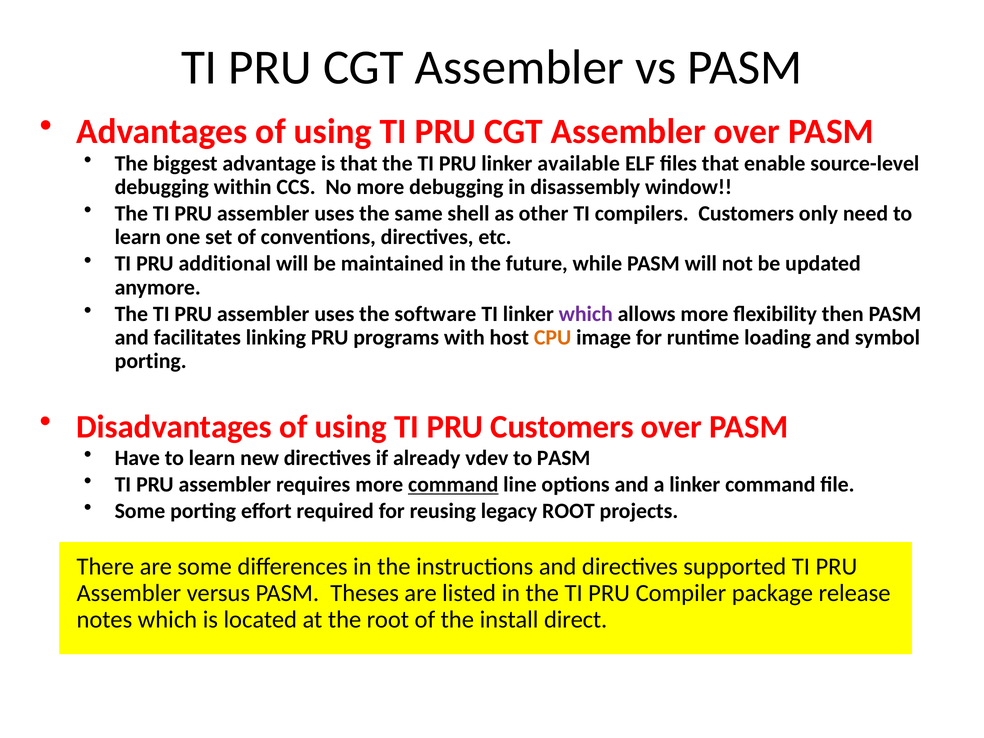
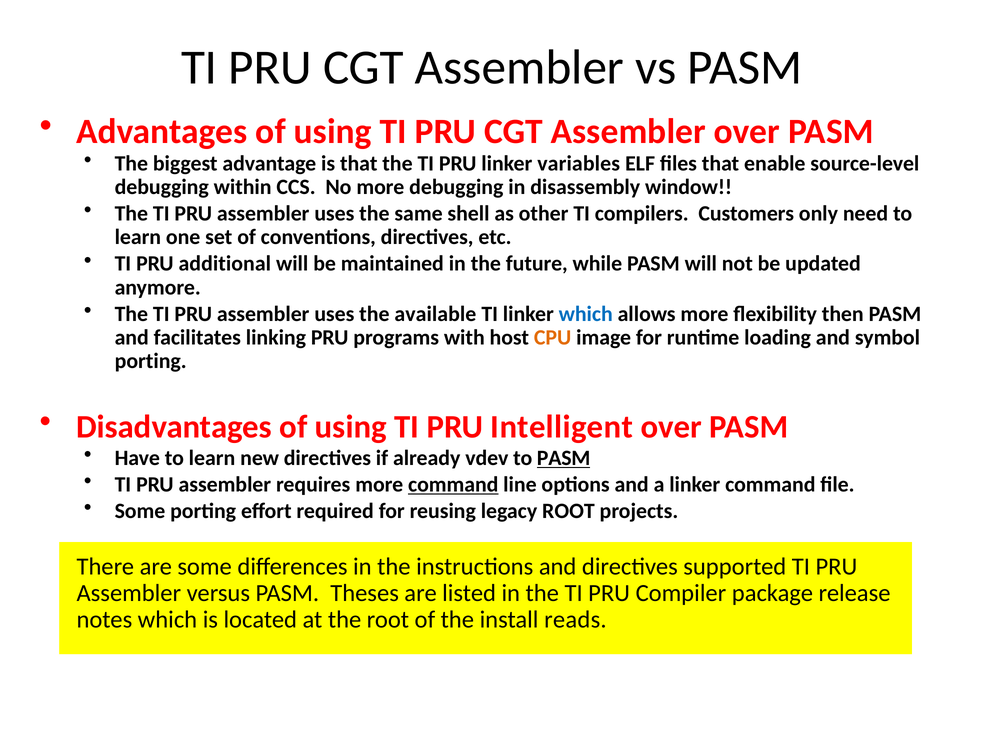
available: available -> variables (579, 164)
software: software -> available (435, 314)
which colour: purple -> blue (586, 314)
PRU Customers: Customers -> Intelligent (562, 427)
PASM underline: none -> present (564, 458)
direct: direct -> reads (575, 620)
